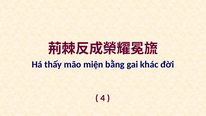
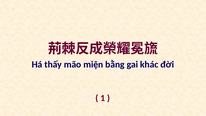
4: 4 -> 1 (103, 98)
